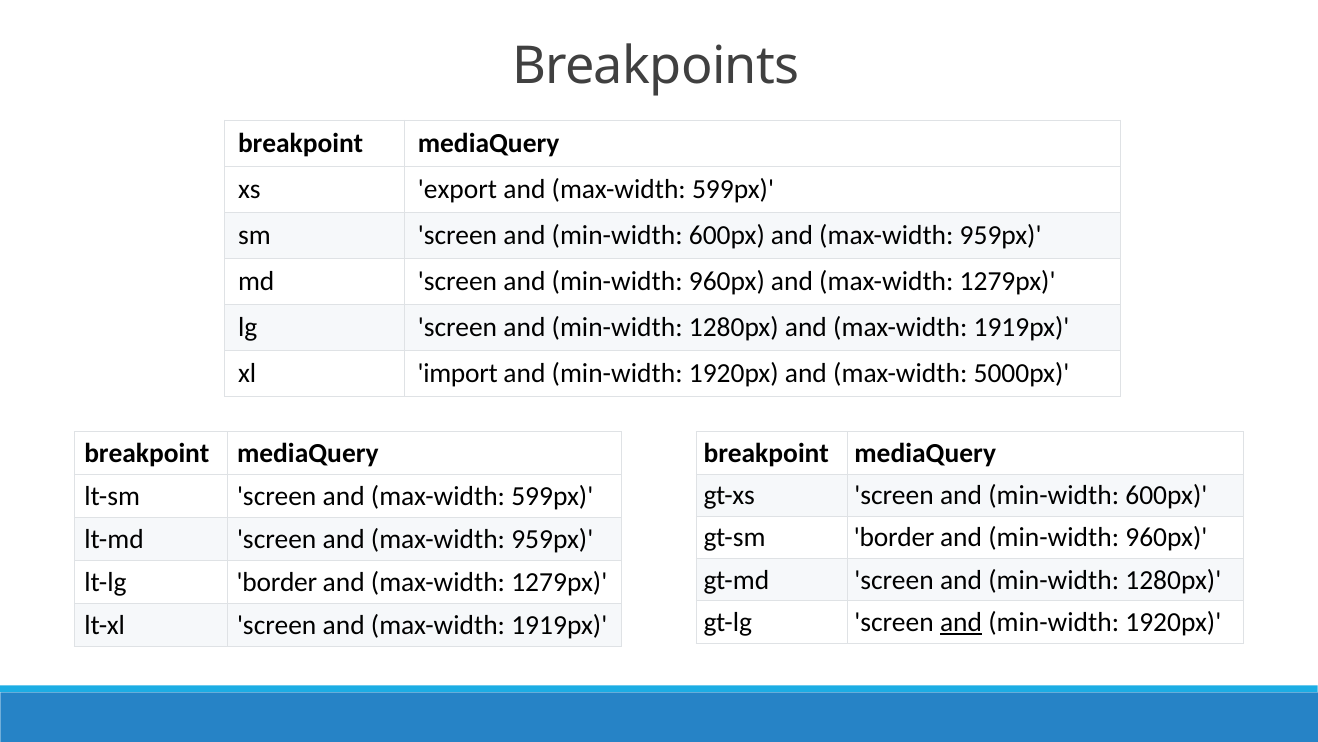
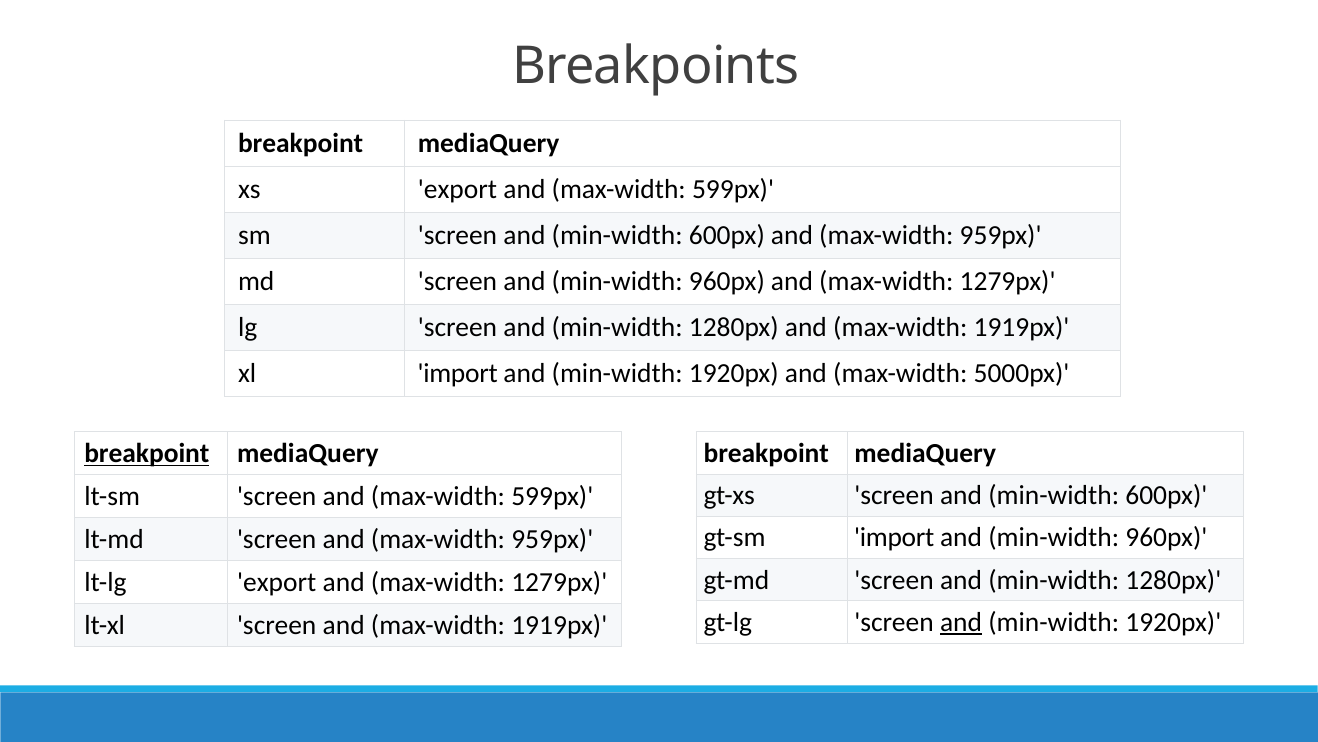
breakpoint underline: none -> present (147, 453)
gt-sm border: border -> import (894, 537)
lt-lg border: border -> export (277, 582)
